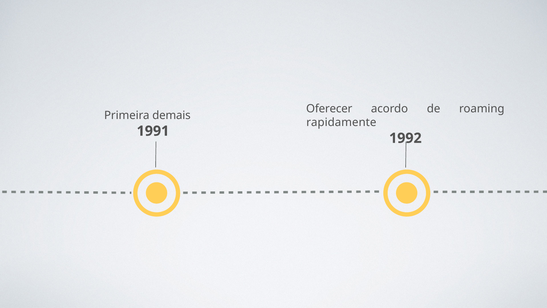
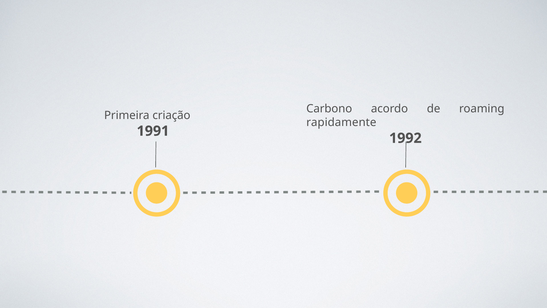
Oferecer: Oferecer -> Carbono (329, 109)
demais: demais -> criação (171, 115)
